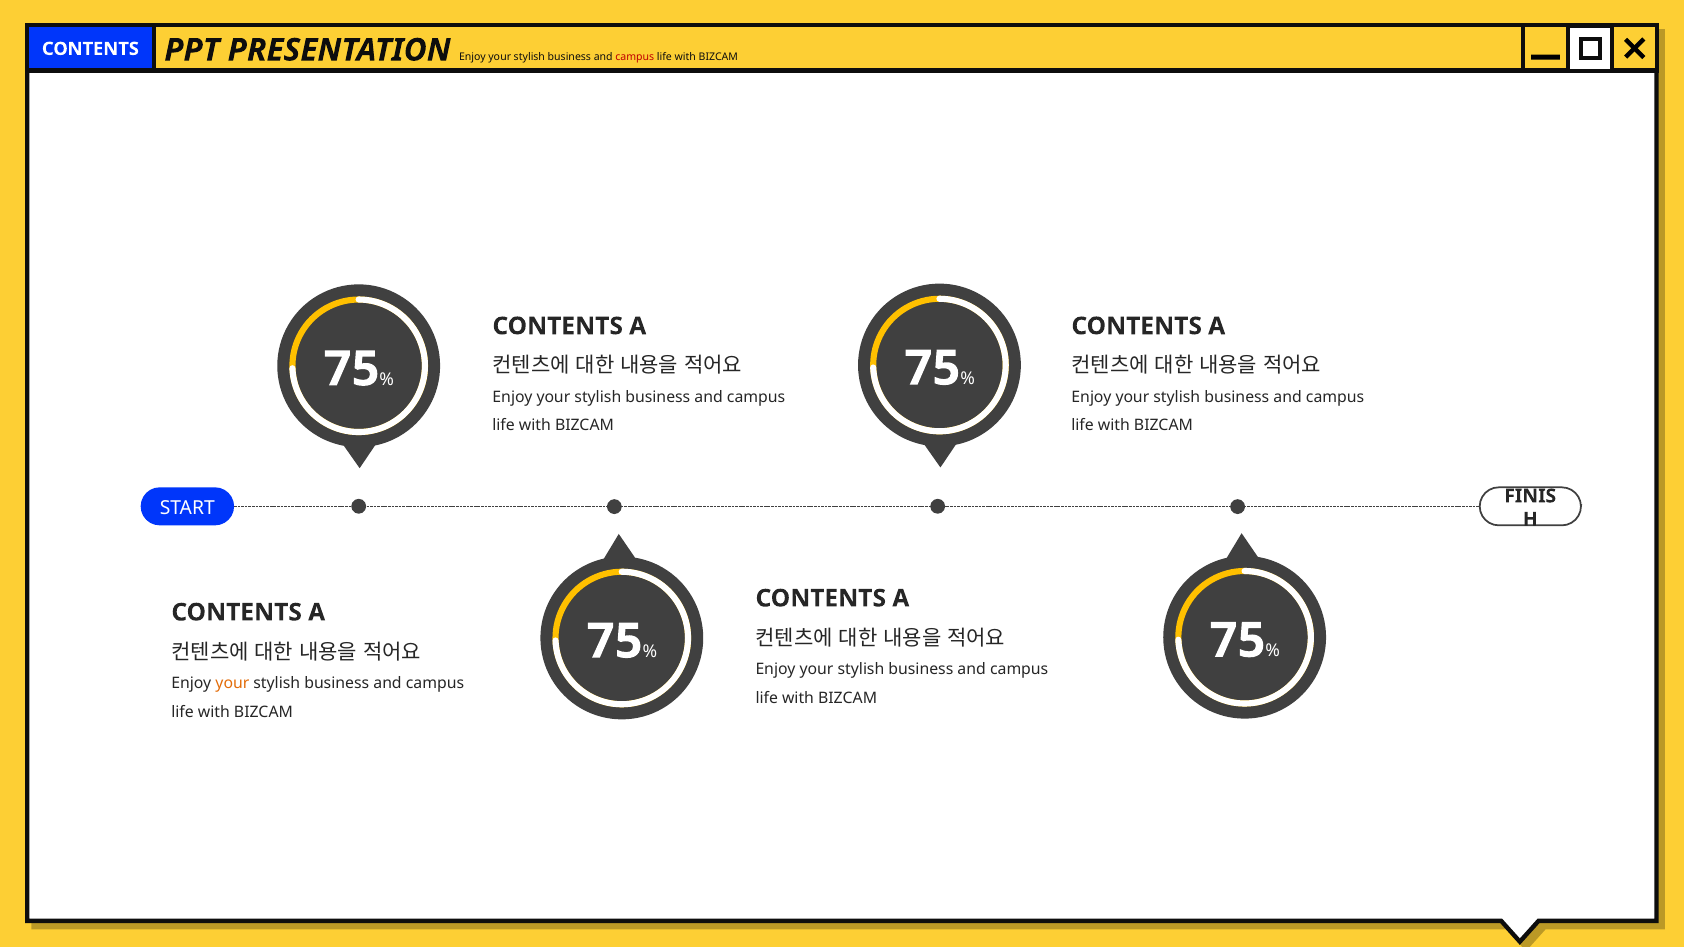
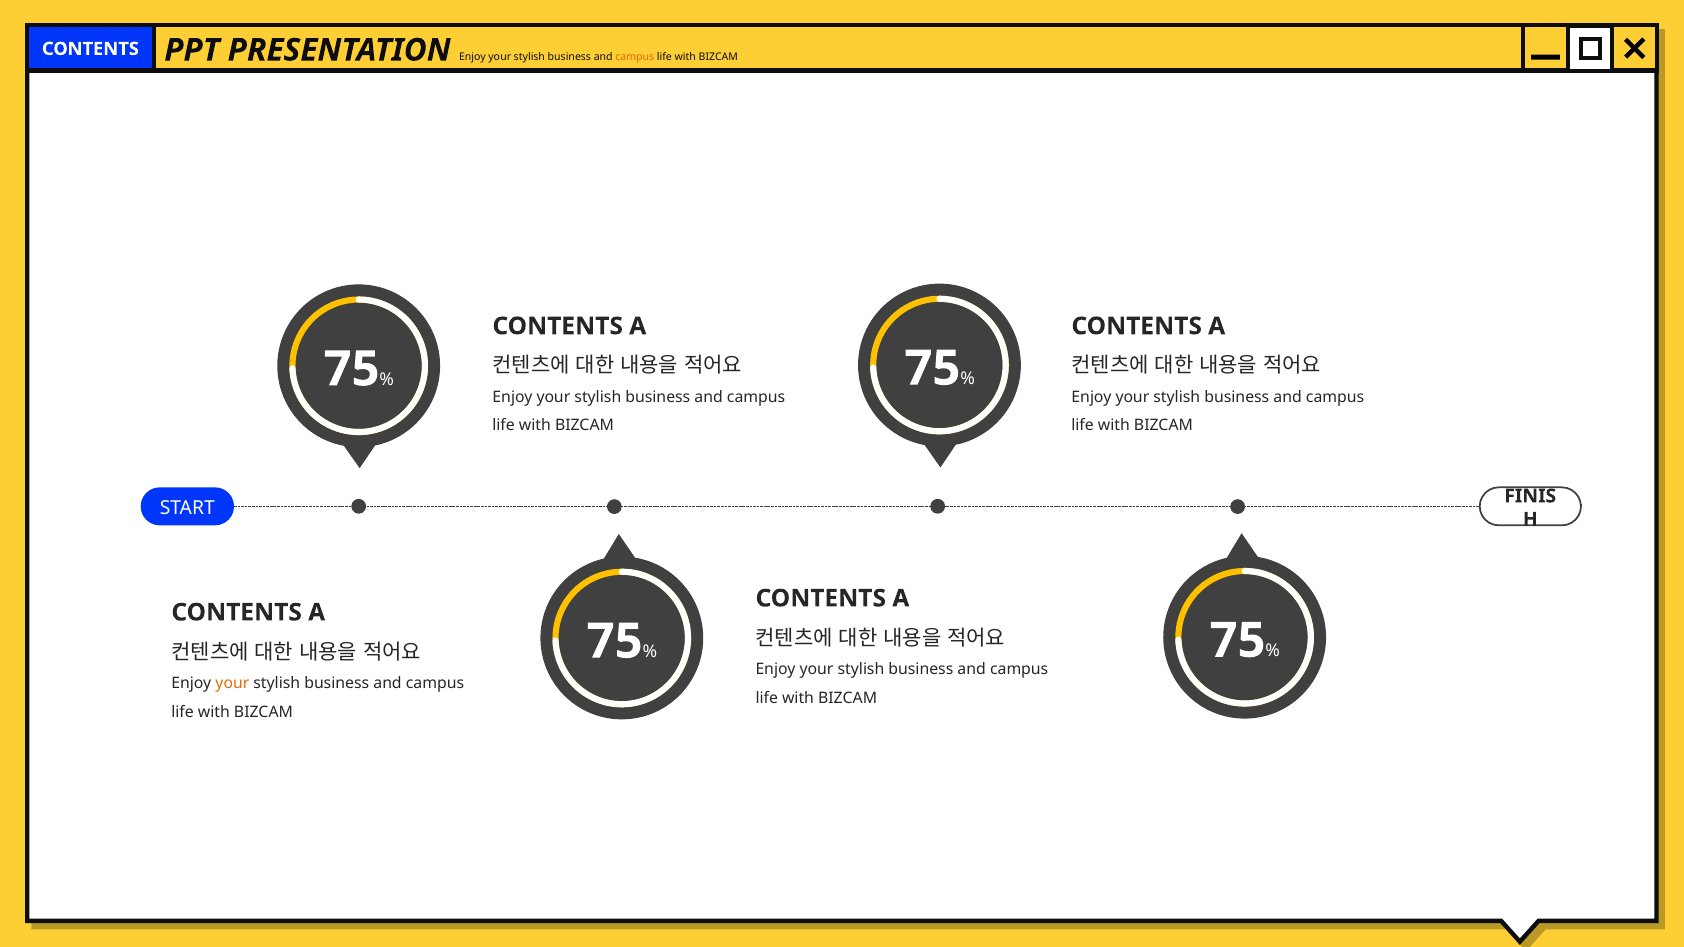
campus colour: red -> orange (635, 57)
